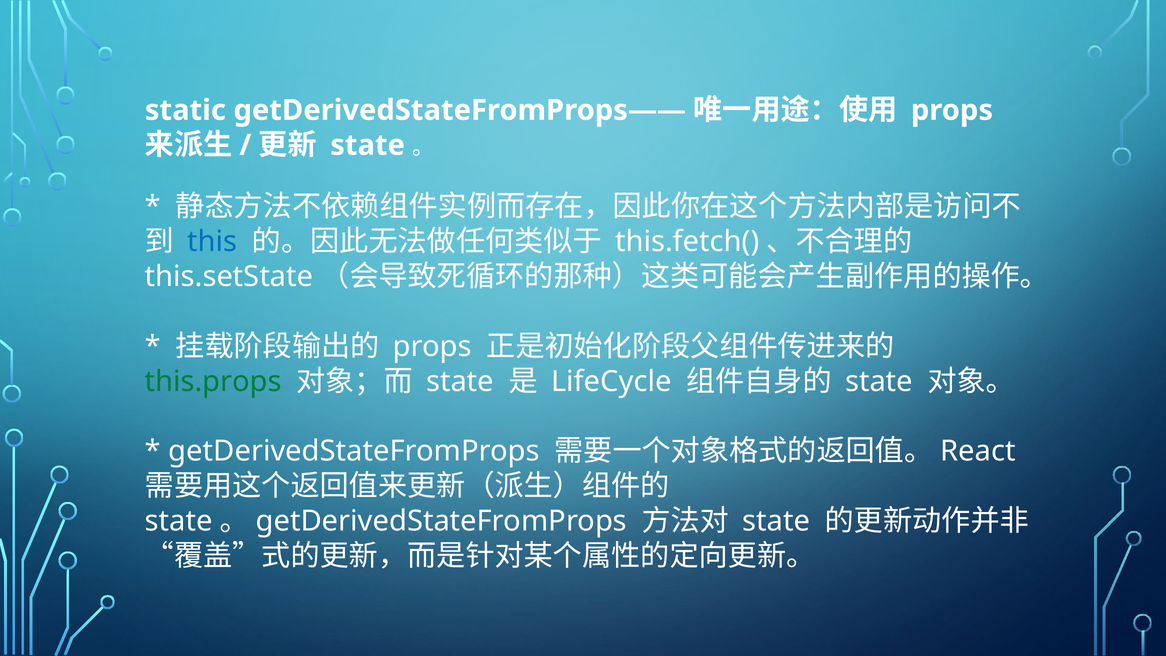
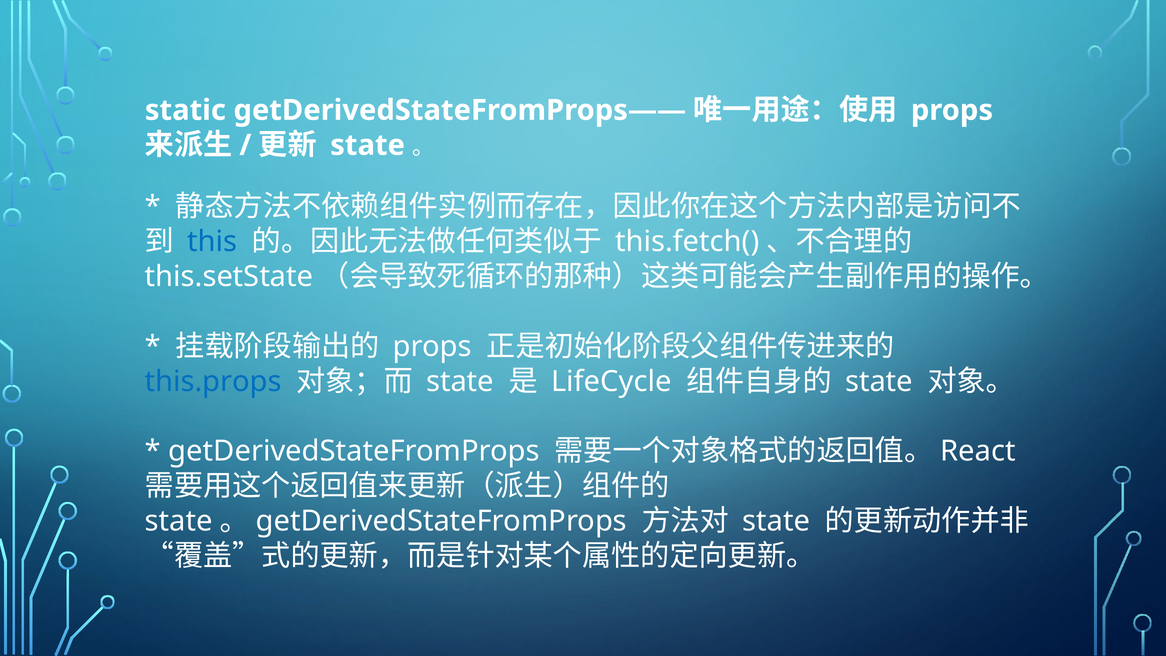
this.props colour: green -> blue (213, 381)
